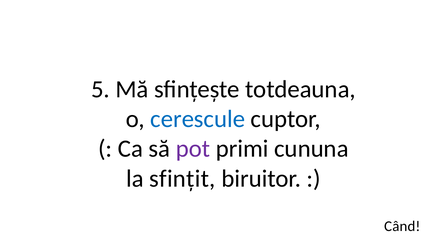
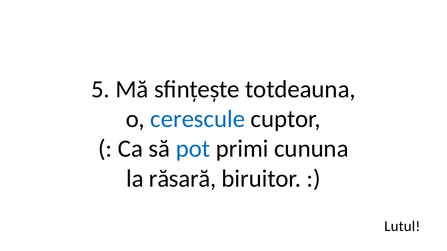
pot colour: purple -> blue (193, 149)
sfințit: sfințit -> răsară (183, 179)
Când: Când -> Lutul (402, 227)
